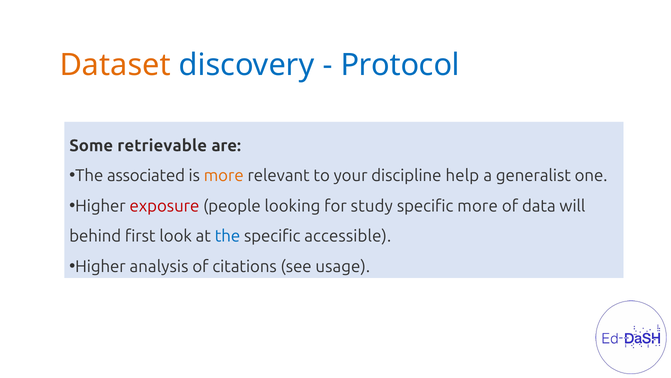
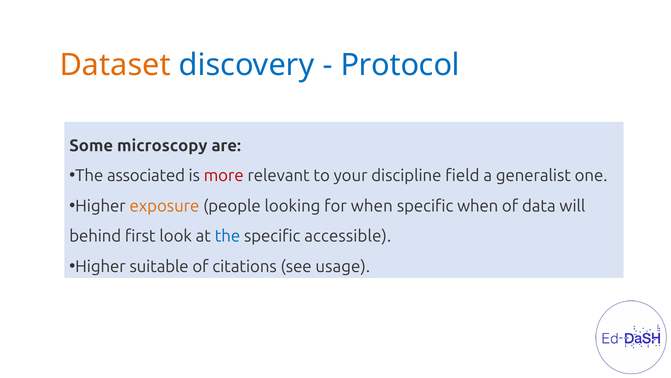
retrievable: retrievable -> microscopy (162, 145)
more colour: orange -> red (224, 176)
help: help -> field (462, 176)
exposure colour: red -> orange (164, 206)
for study: study -> when (372, 206)
specific more: more -> when (478, 206)
analysis: analysis -> suitable (159, 266)
